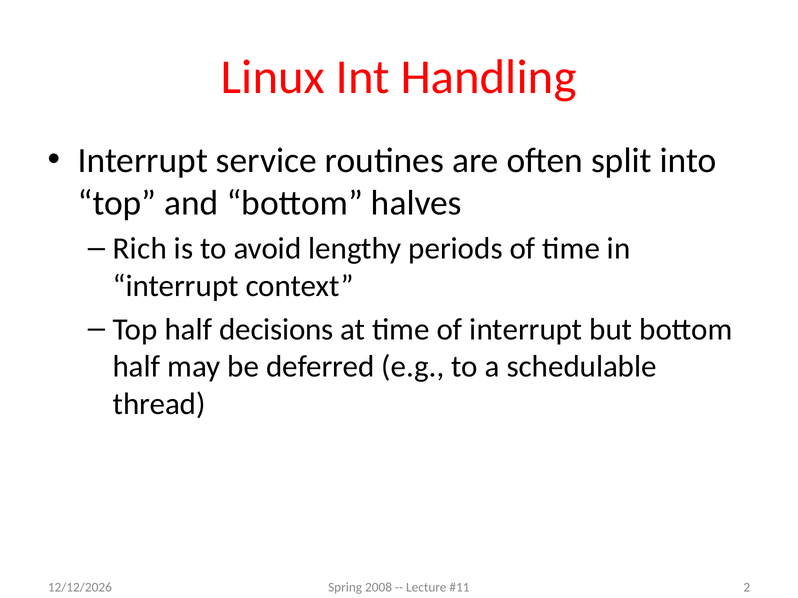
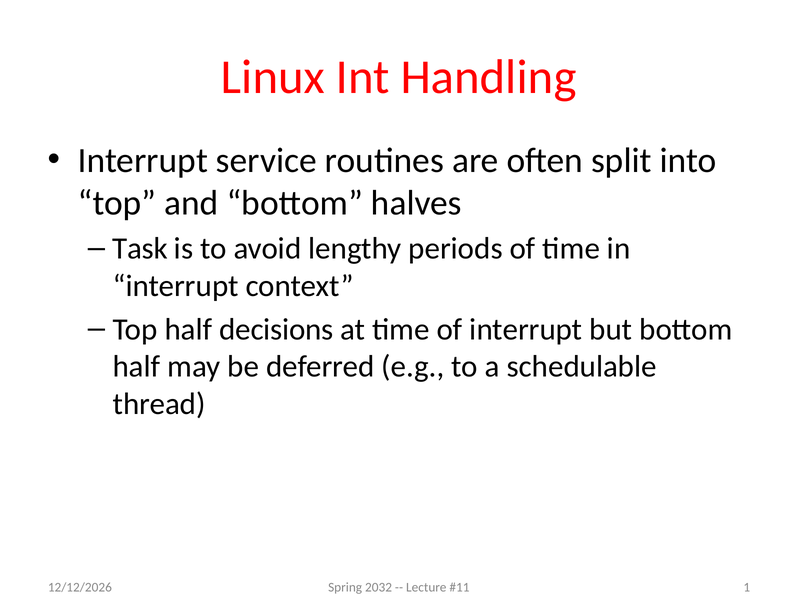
Rich: Rich -> Task (140, 249)
2008: 2008 -> 2032 (379, 588)
2: 2 -> 1 (747, 588)
